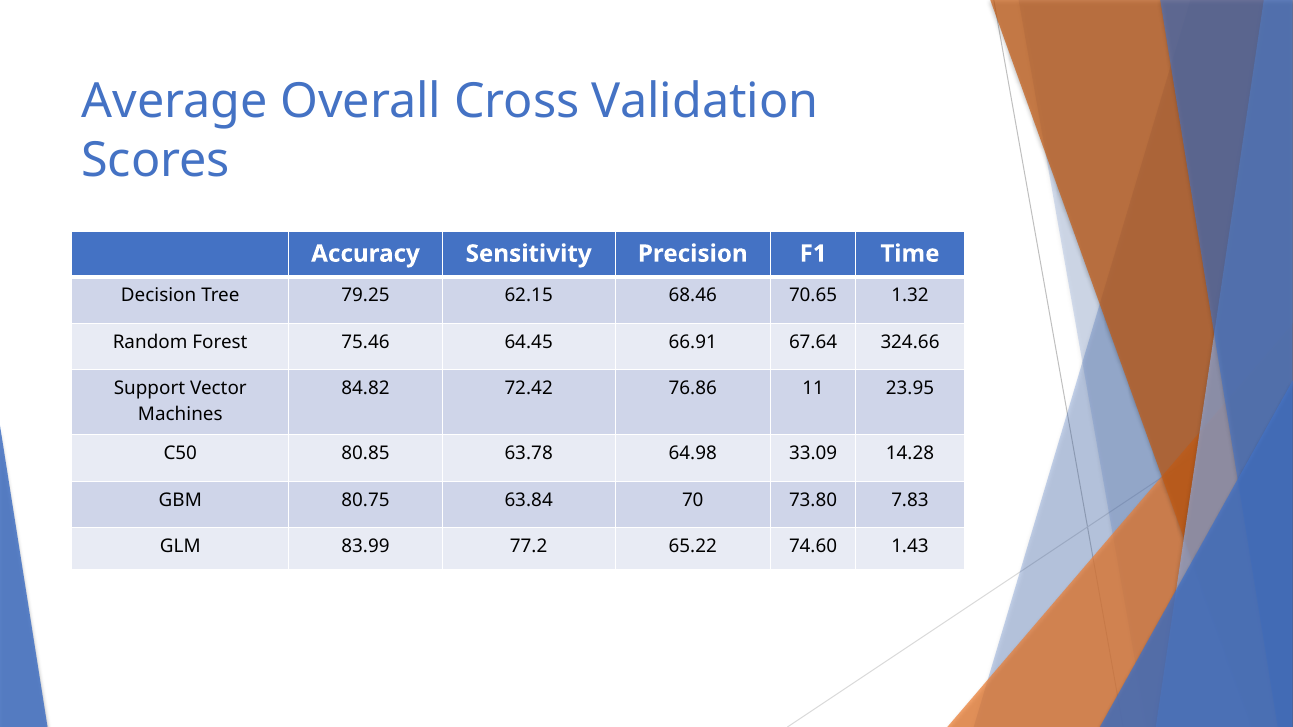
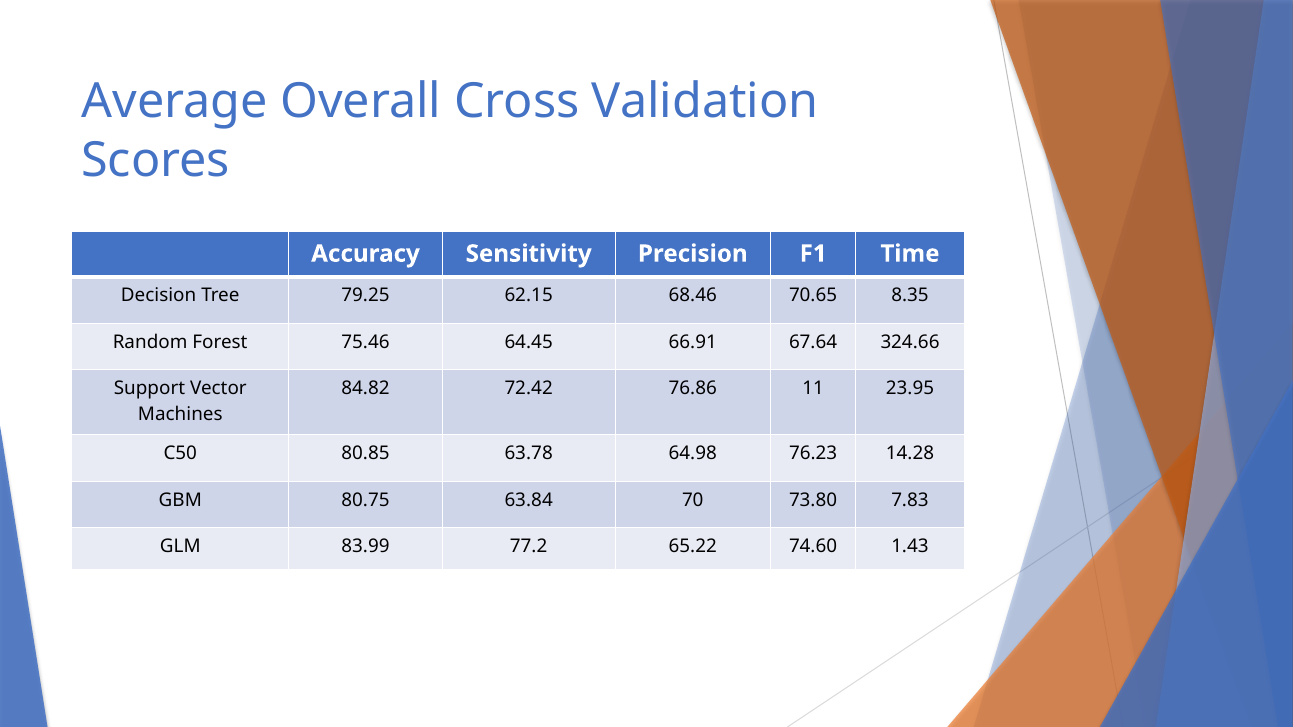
1.32: 1.32 -> 8.35 (910, 296)
33.09: 33.09 -> 76.23 (813, 454)
